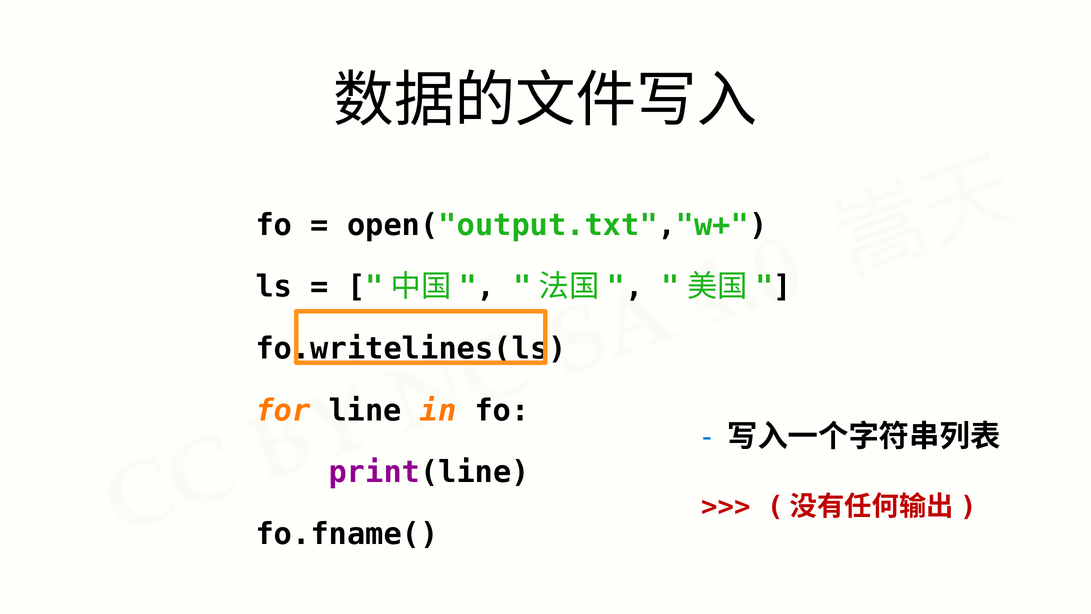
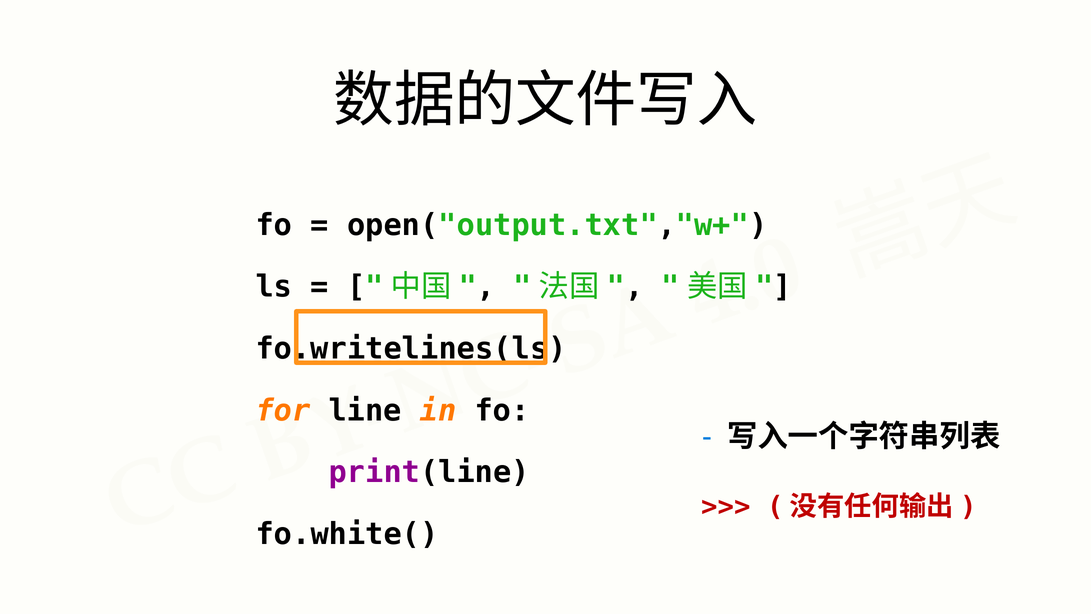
fo.fname(: fo.fname( -> fo.white( (347, 534)
